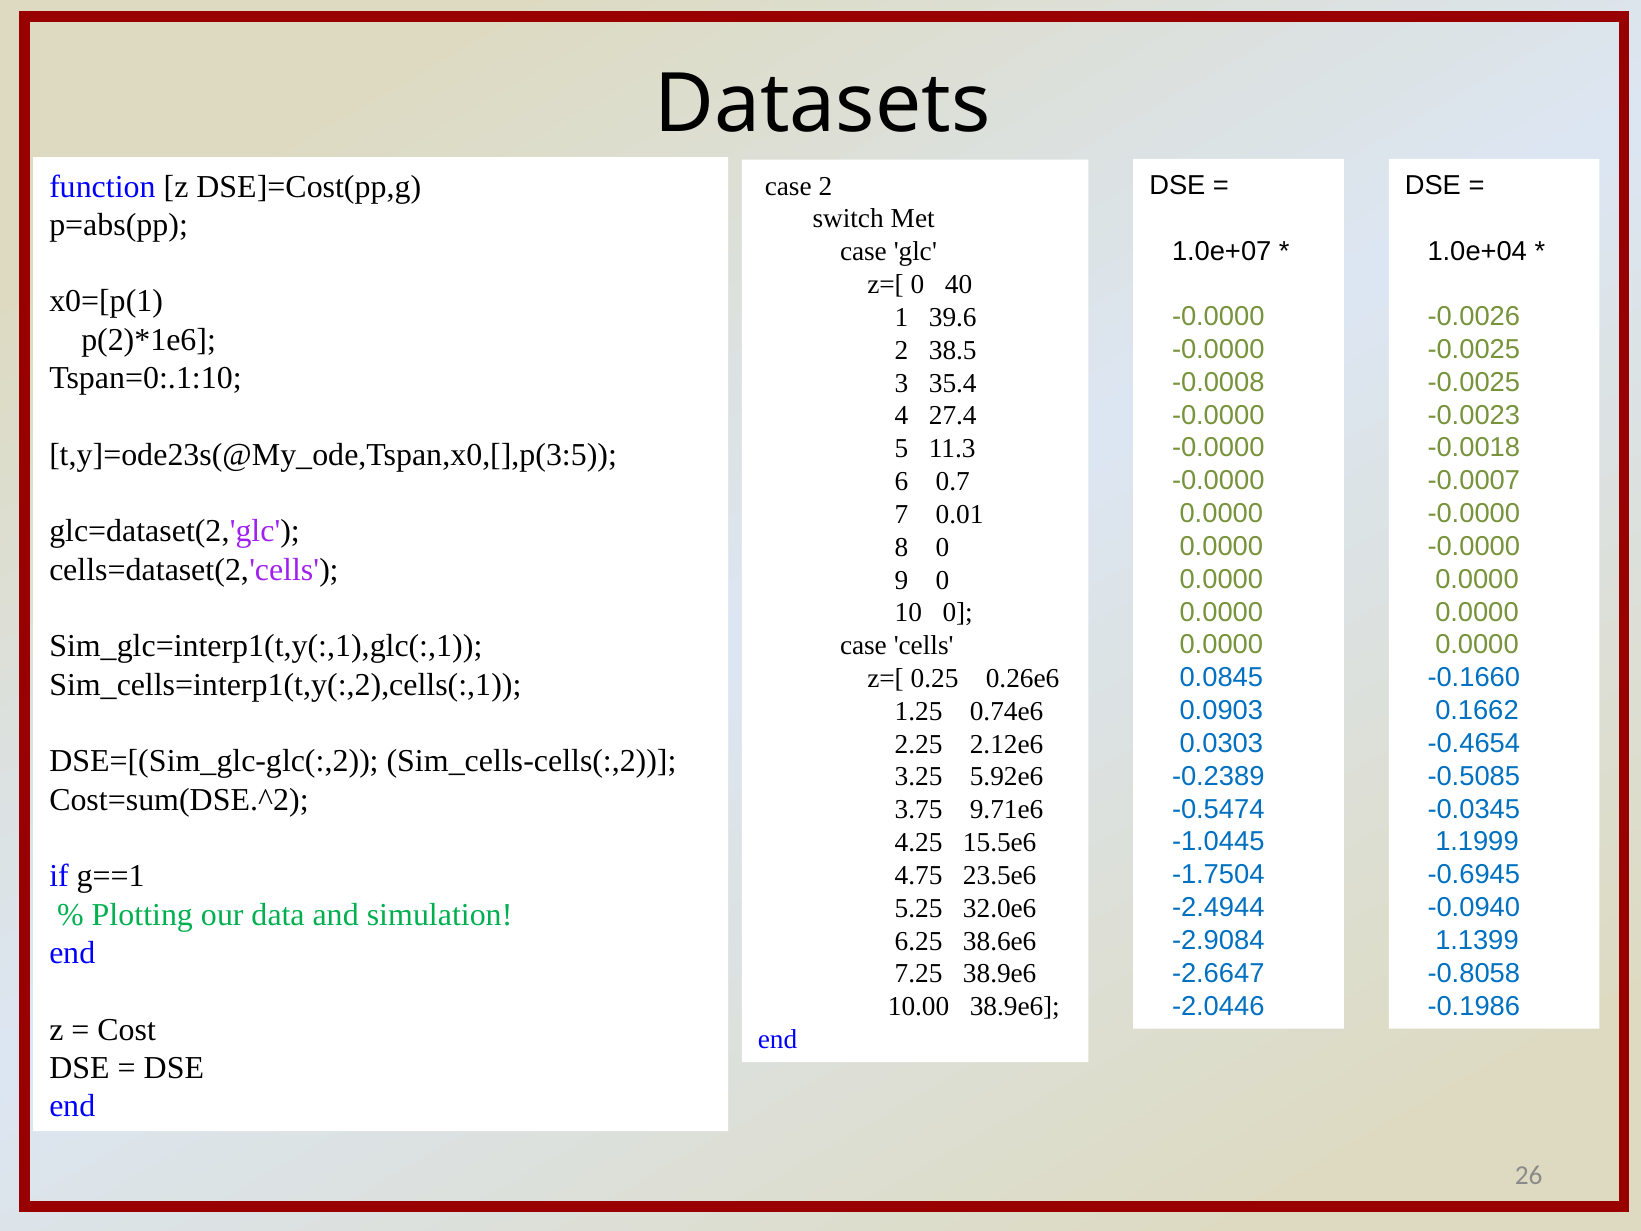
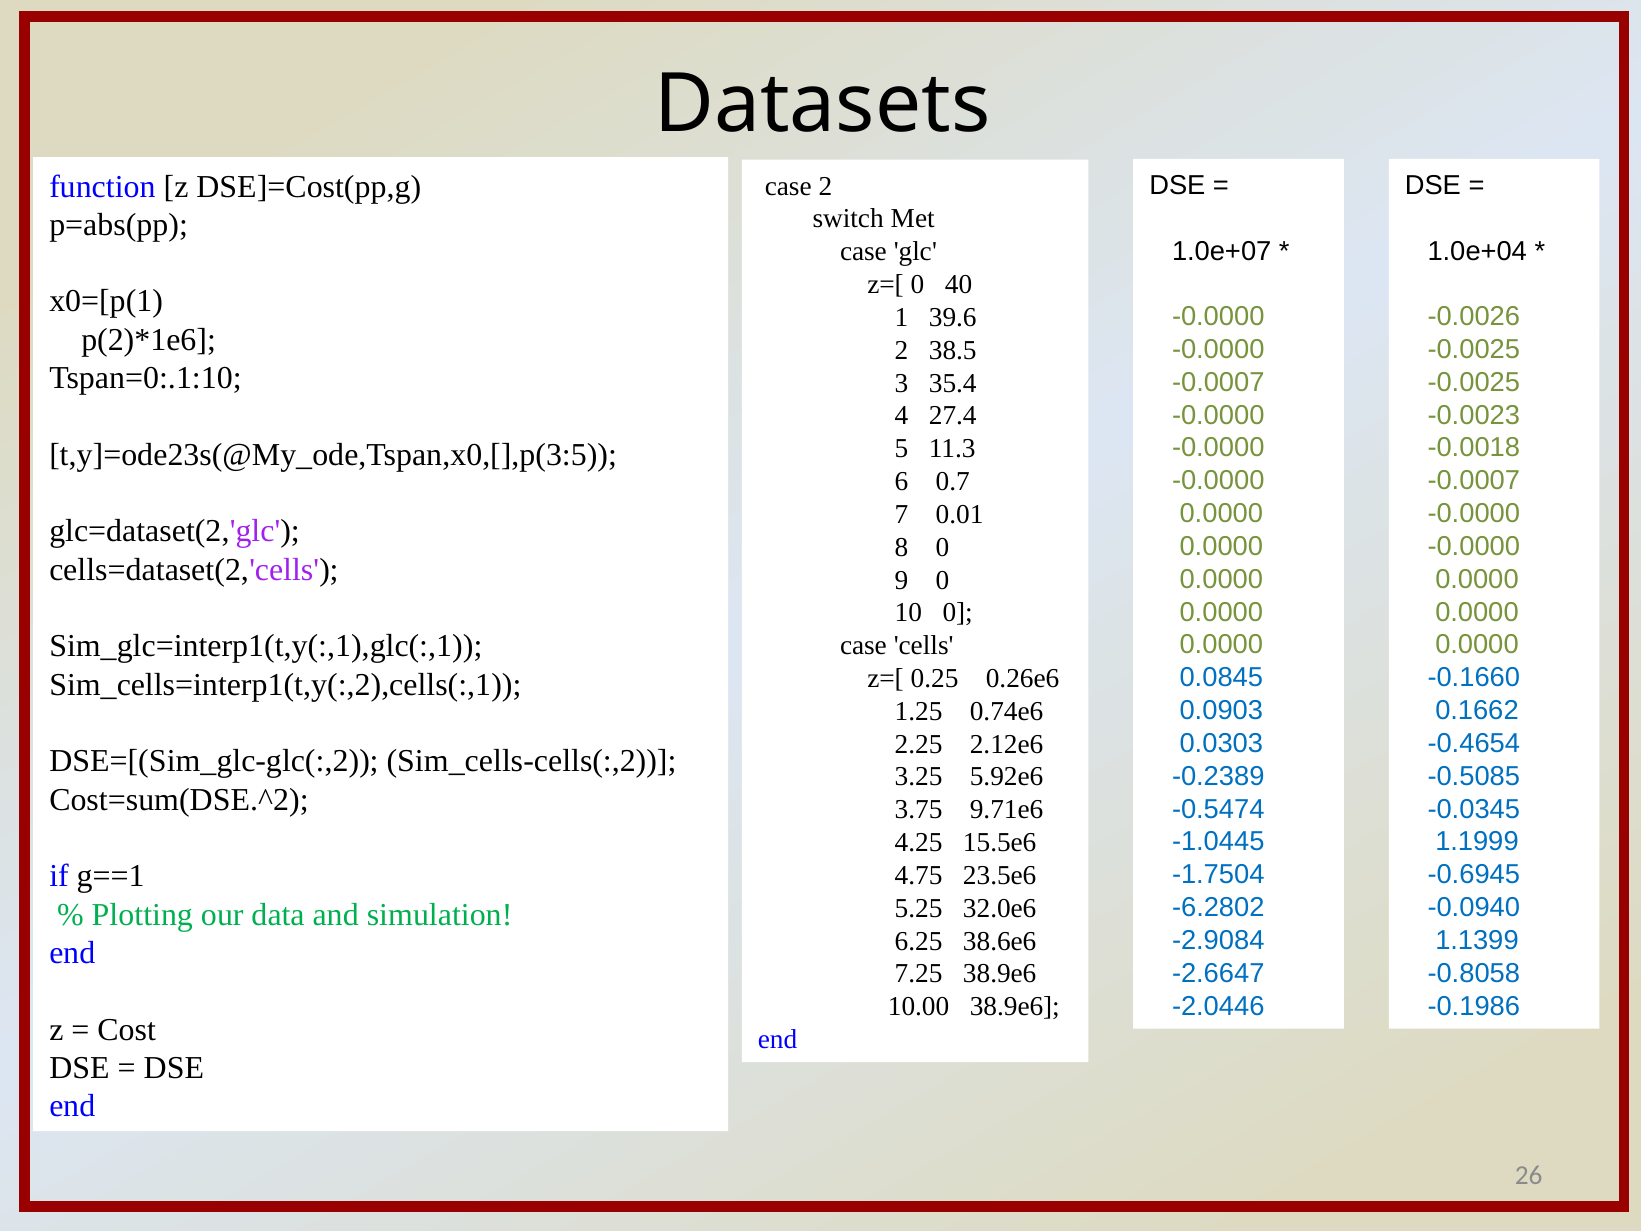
-0.0008: -0.0008 -> -0.0007 (1218, 382)
-2.4944: -2.4944 -> -6.2802 (1218, 907)
